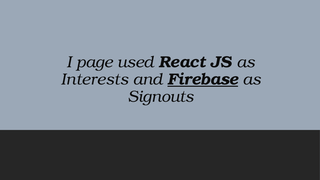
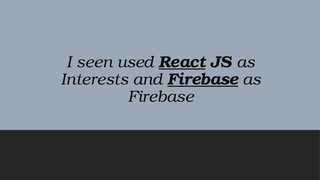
page: page -> seen (94, 62)
React underline: none -> present (182, 62)
Signouts: Signouts -> Firebase (161, 97)
